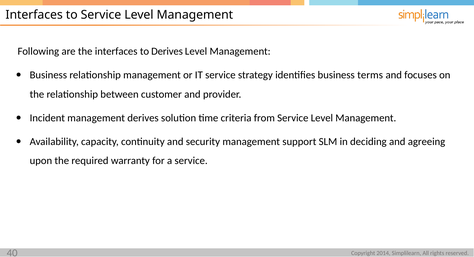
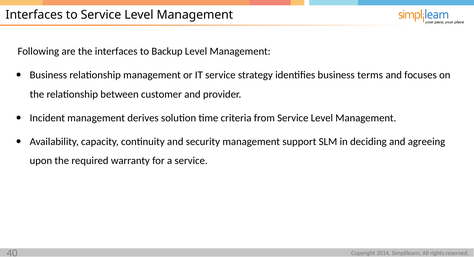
to Derives: Derives -> Backup (167, 51)
